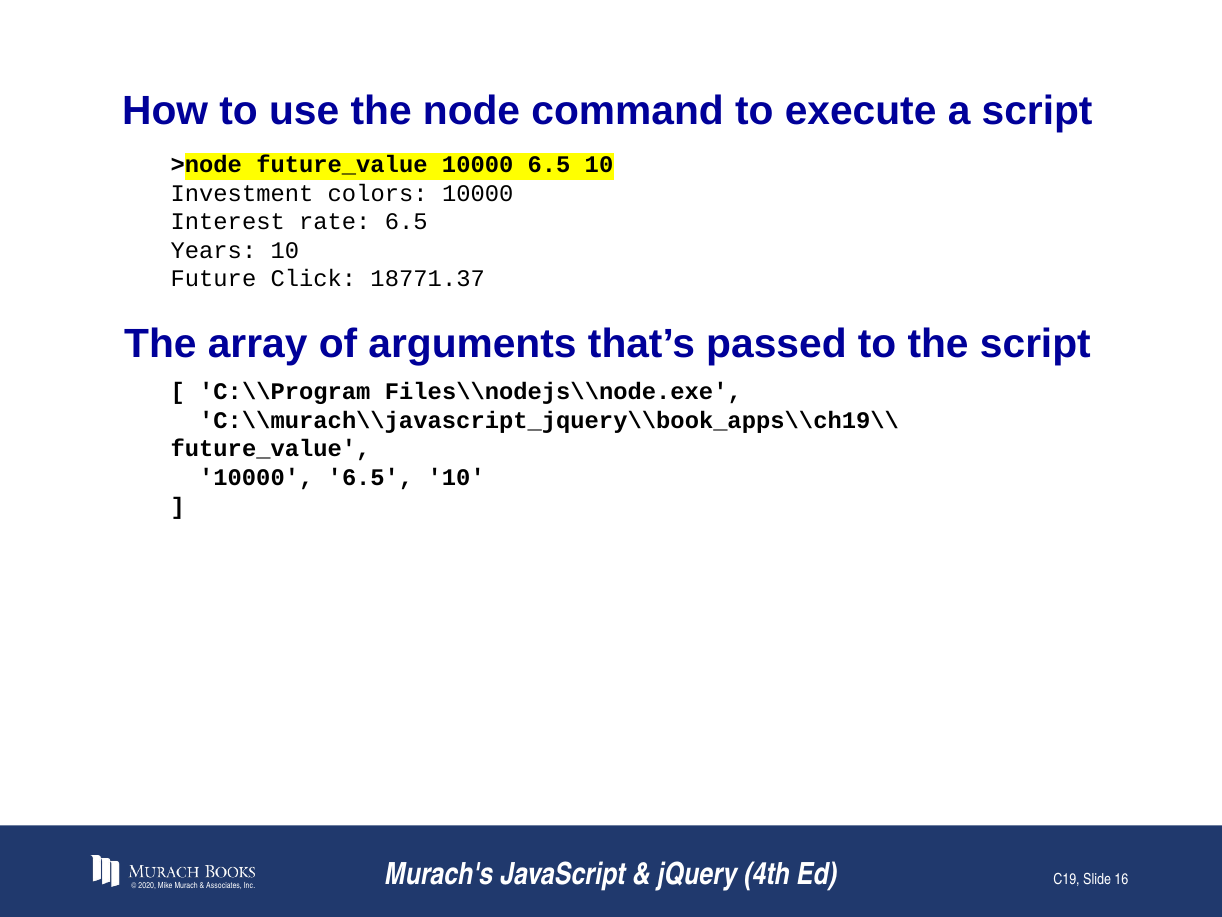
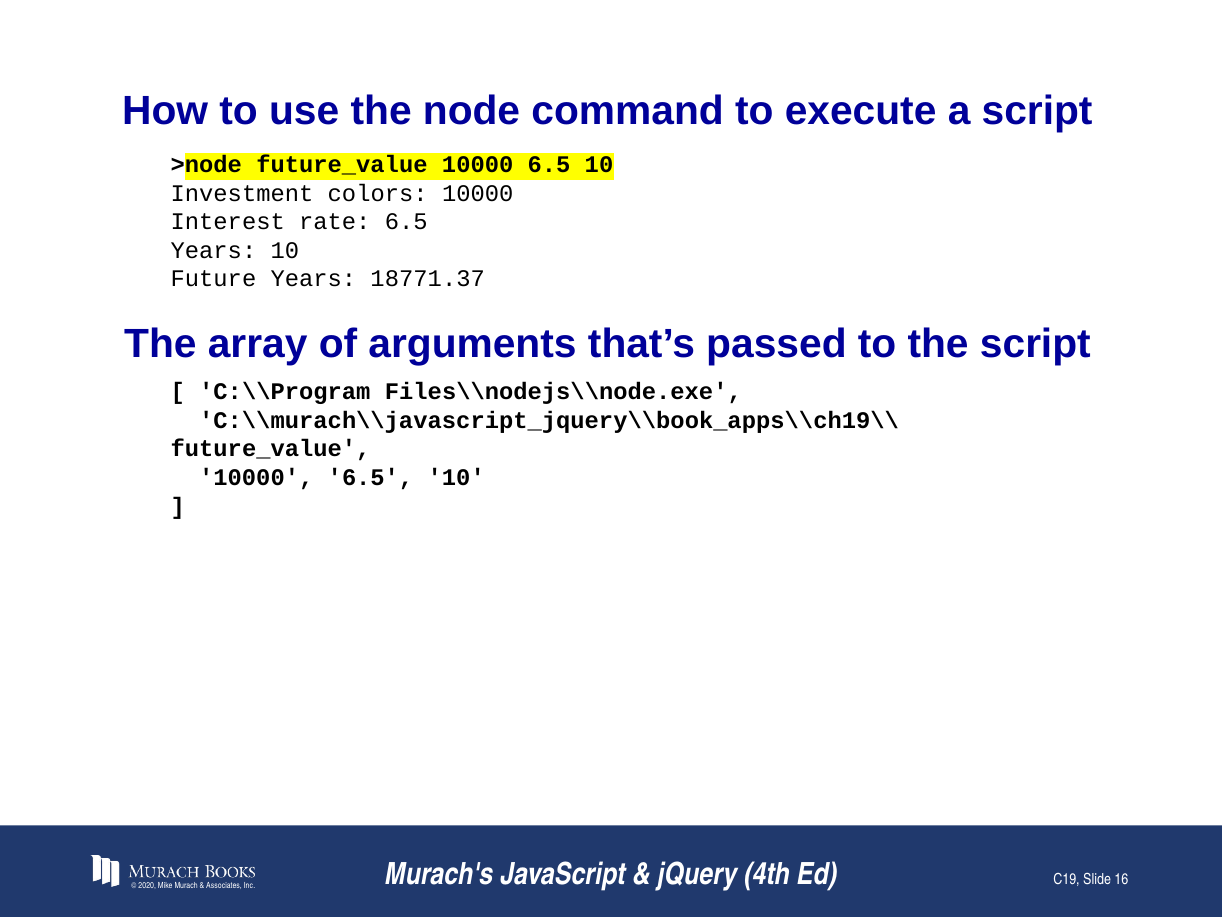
Future Click: Click -> Years (313, 279)
